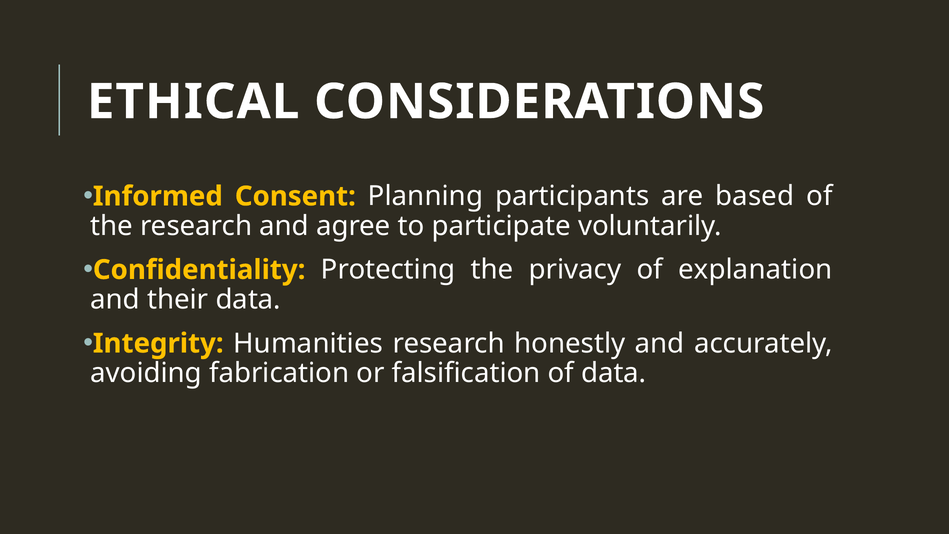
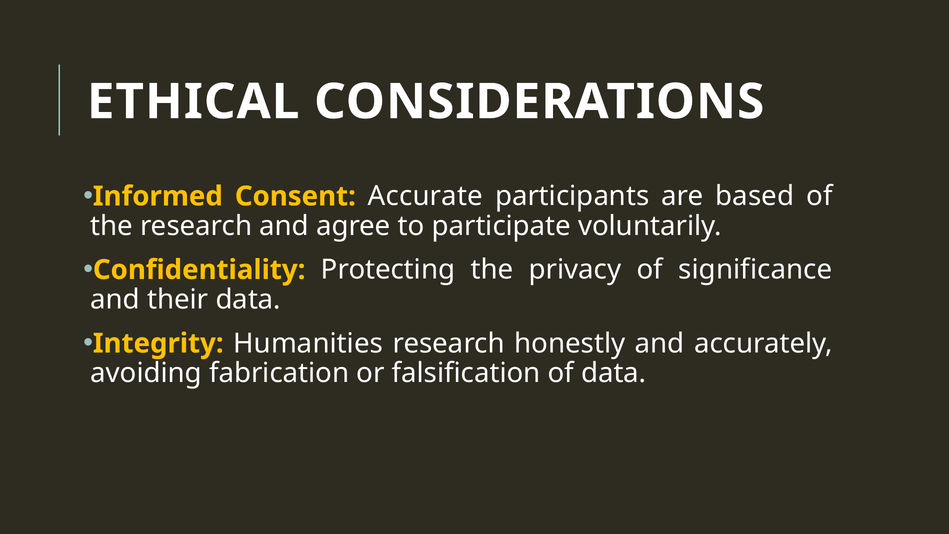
Planning: Planning -> Accurate (425, 196)
explanation: explanation -> significance (755, 270)
